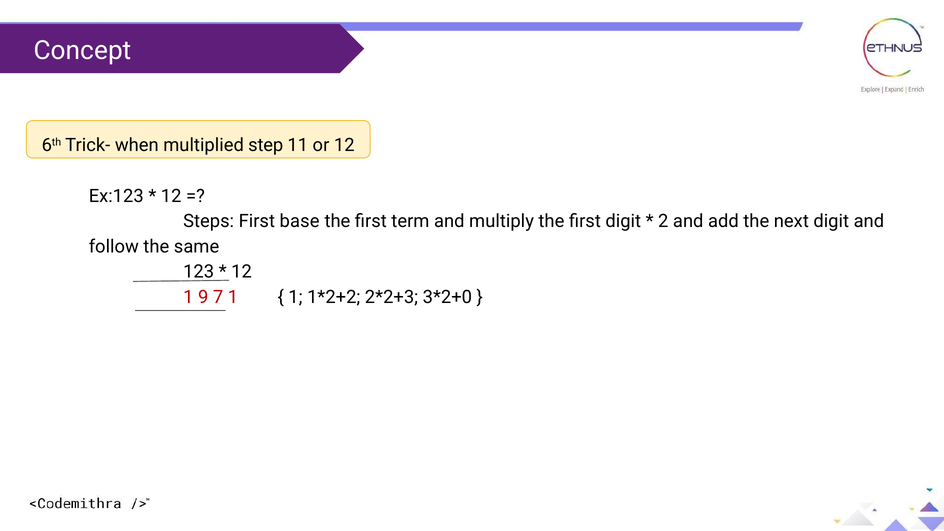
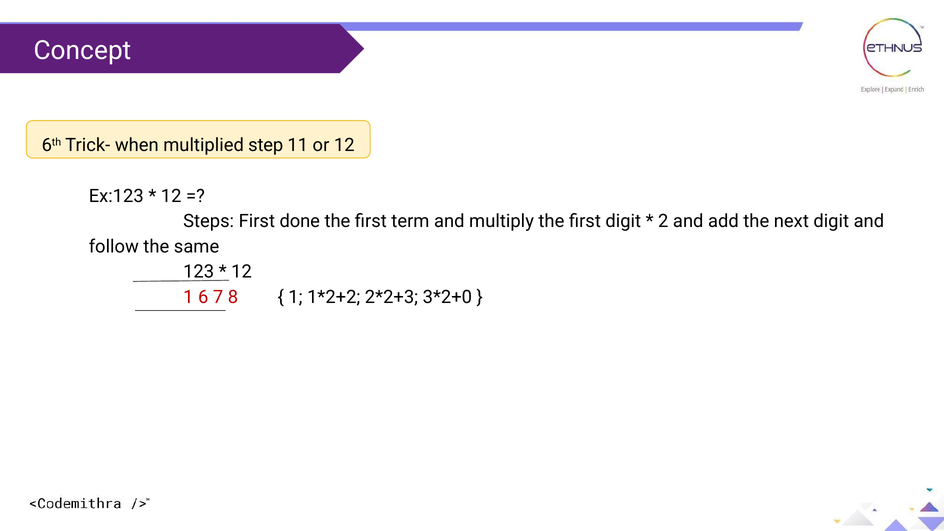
base: base -> done (300, 221)
9: 9 -> 6 (203, 297)
7 1: 1 -> 8 (233, 297)
